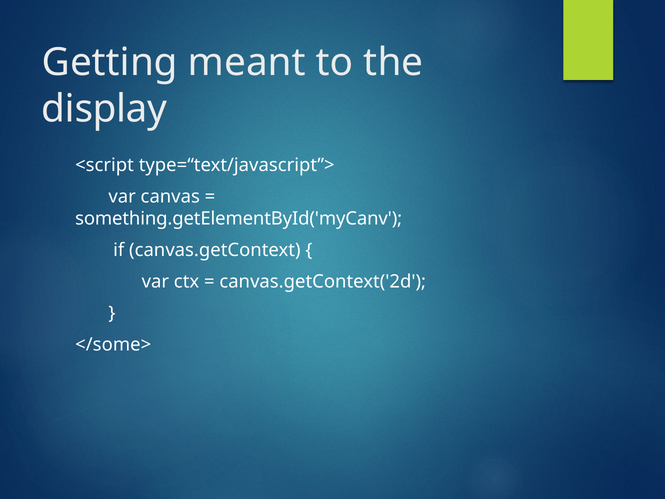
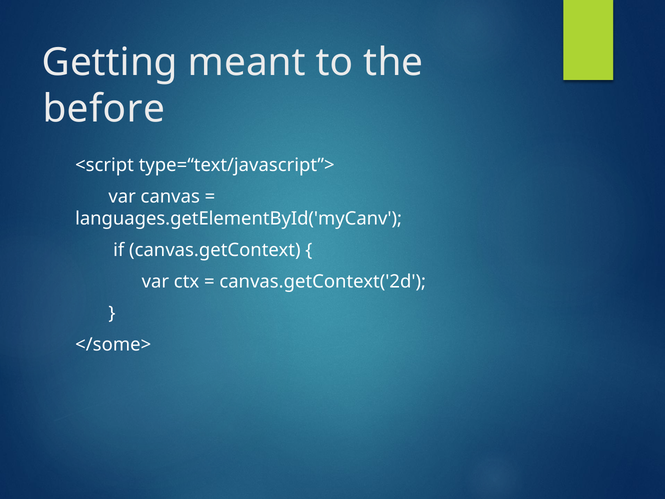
display: display -> before (104, 109)
something.getElementById('myCanv: something.getElementById('myCanv -> languages.getElementById('myCanv (239, 219)
